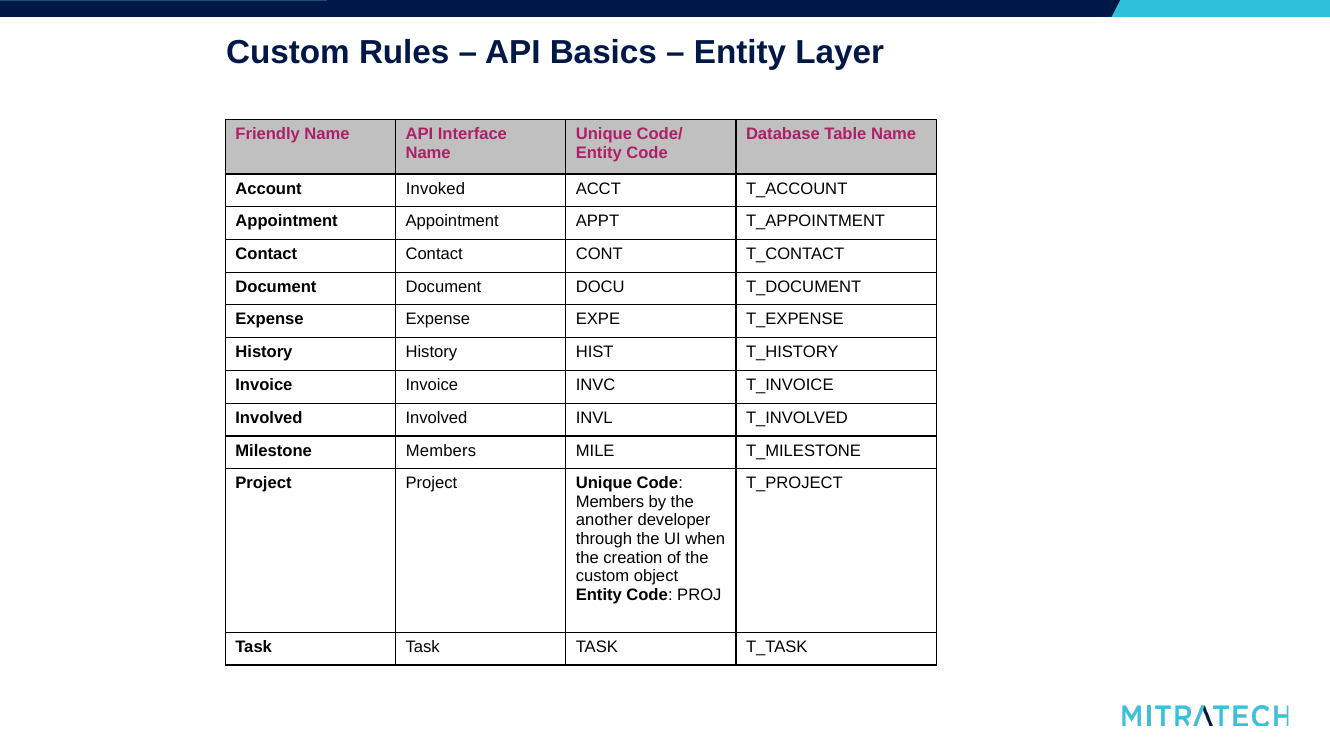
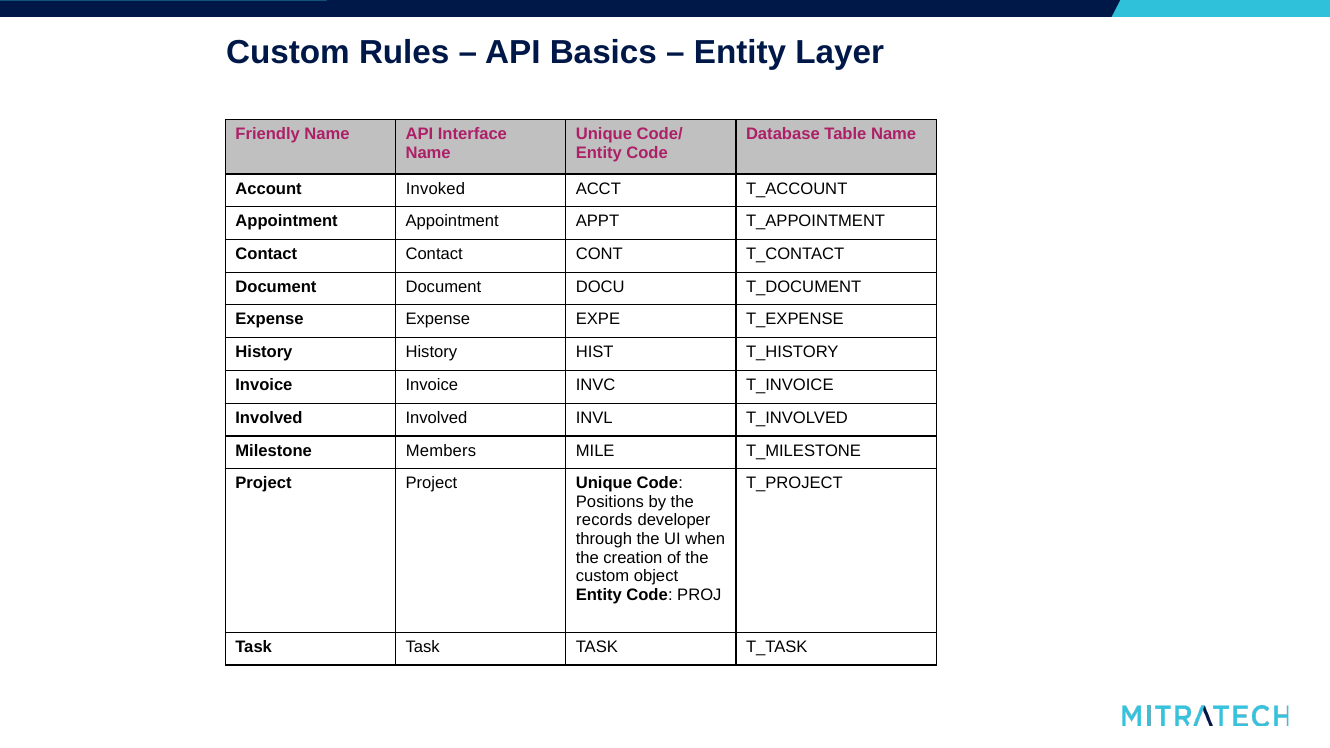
Members: Members -> Positions (610, 502)
another: another -> records (604, 521)
